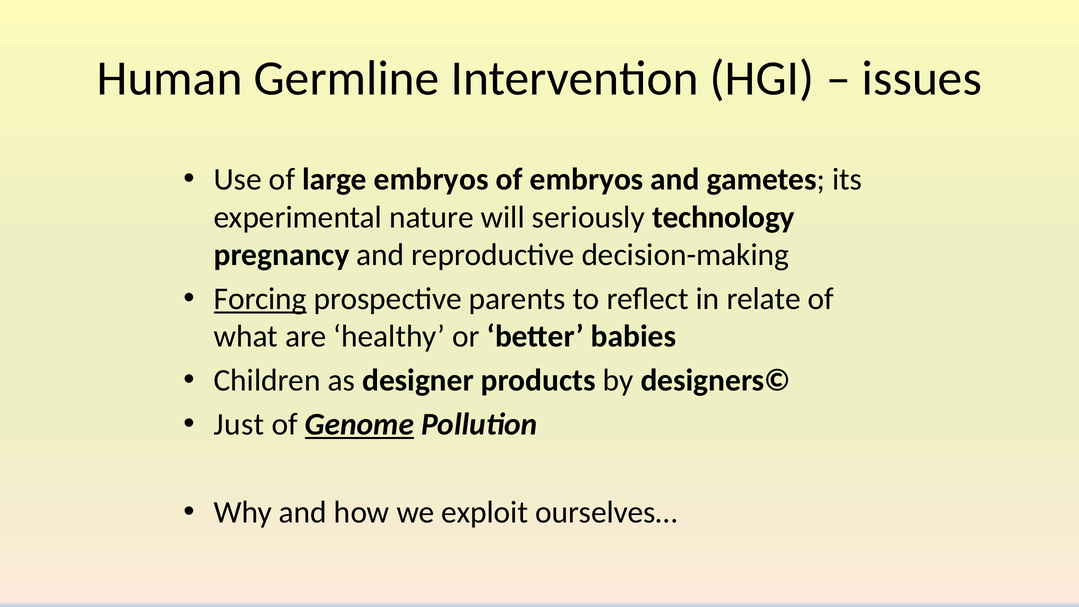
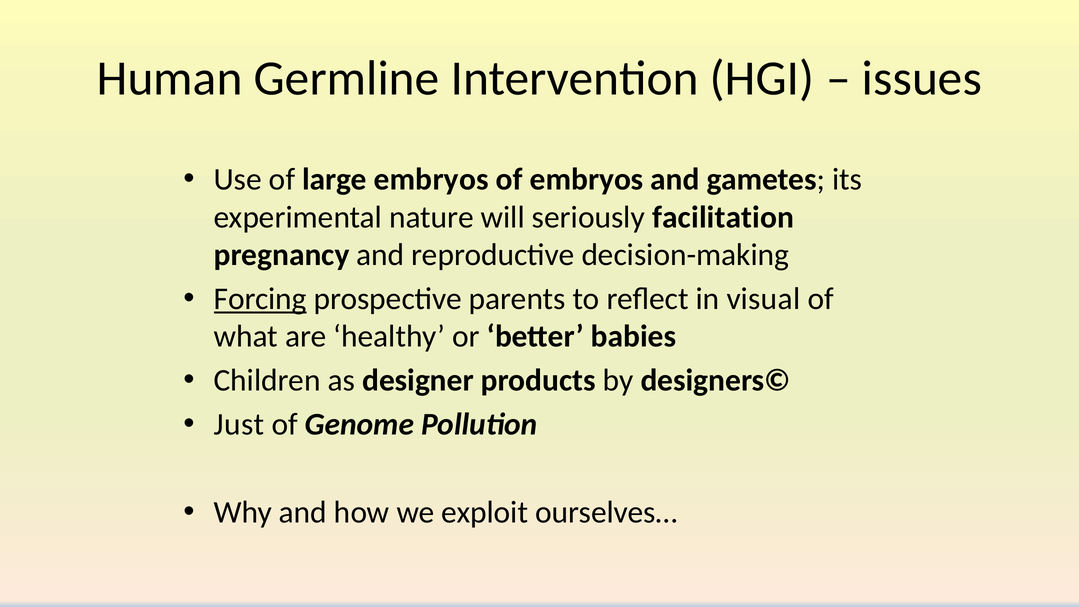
technology: technology -> facilitation (723, 217)
relate: relate -> visual (763, 299)
Genome underline: present -> none (360, 425)
